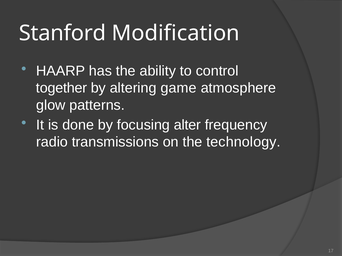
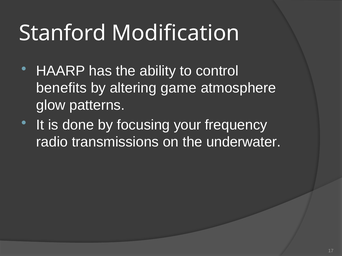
together: together -> benefits (61, 88)
alter: alter -> your (187, 125)
technology: technology -> underwater (244, 142)
